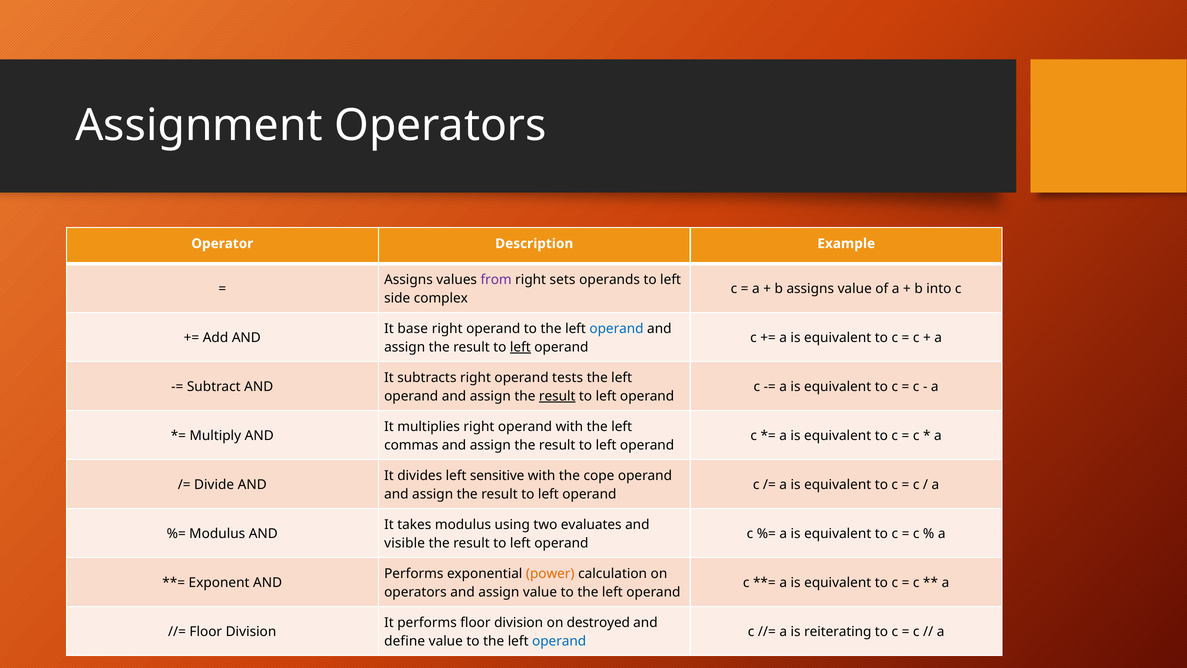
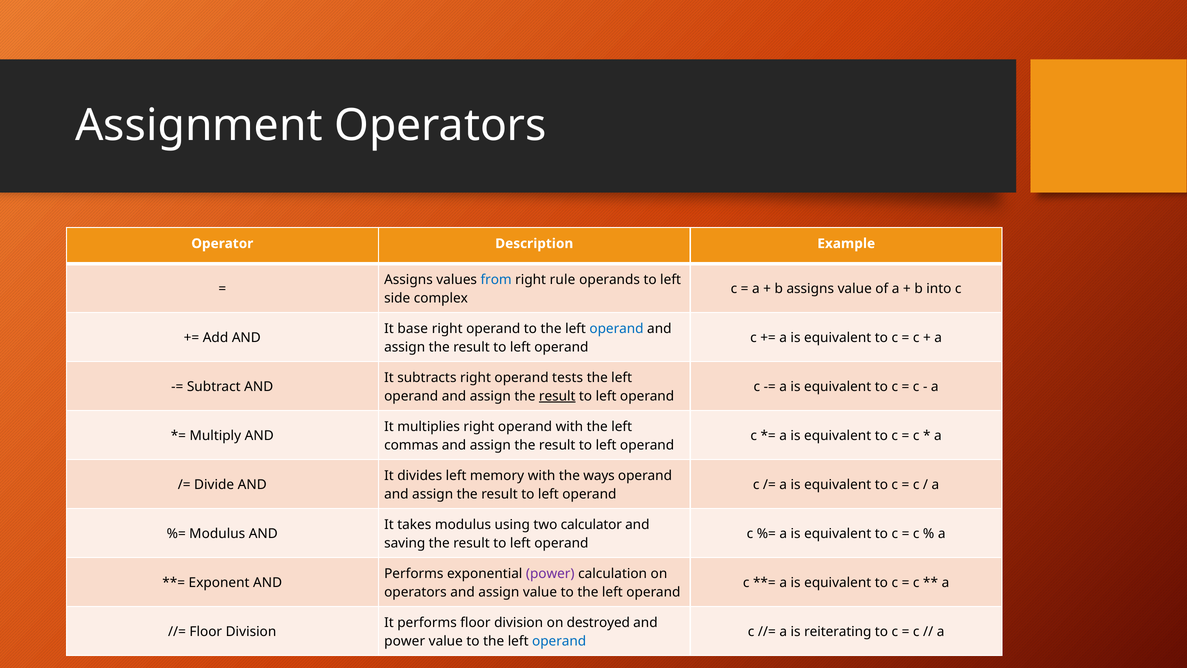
from colour: purple -> blue (496, 280)
sets: sets -> rule (563, 280)
left underline: present -> none (520, 347)
sensitive: sensitive -> memory (497, 475)
cope: cope -> ways (599, 475)
evaluates: evaluates -> calculator (591, 524)
visible: visible -> saving (405, 543)
power colour: orange -> purple (550, 573)
define: define -> power (405, 641)
